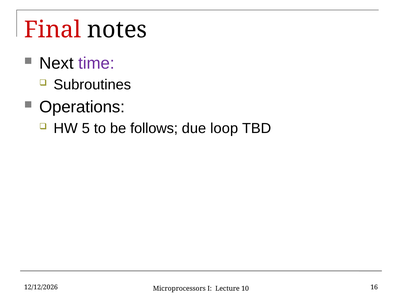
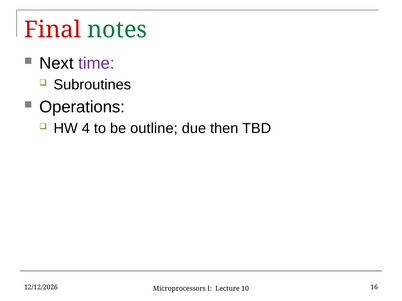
notes colour: black -> green (117, 30)
5: 5 -> 4 (86, 129)
follows: follows -> outline (154, 129)
loop: loop -> then (224, 129)
